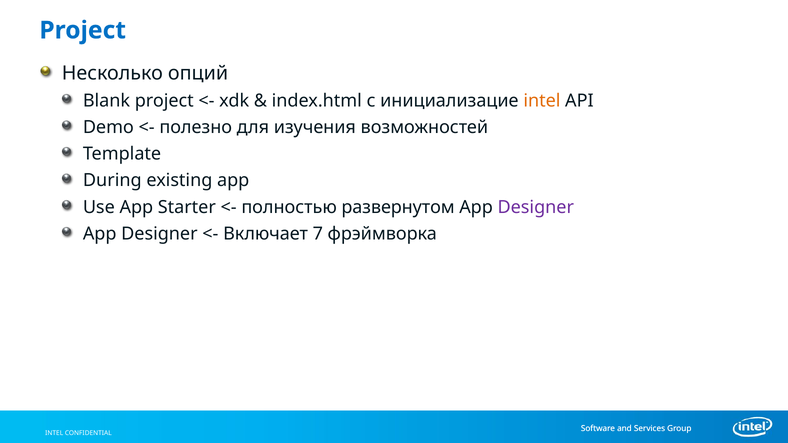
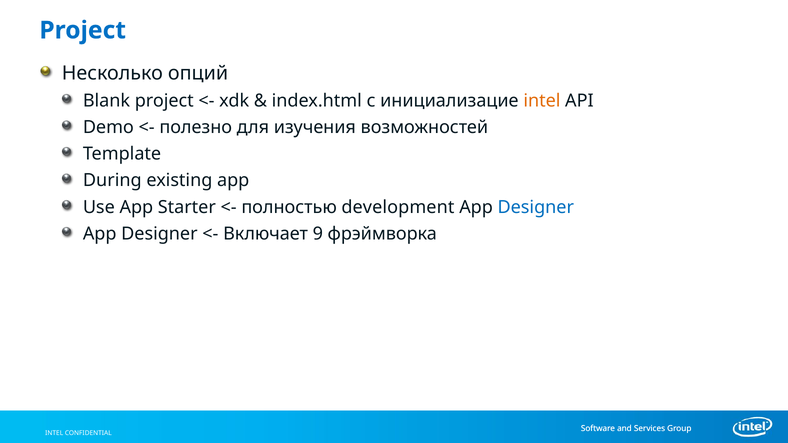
развернутом: развернутом -> development (398, 207)
Designer colour: purple -> blue (536, 207)
7: 7 -> 9 (318, 234)
